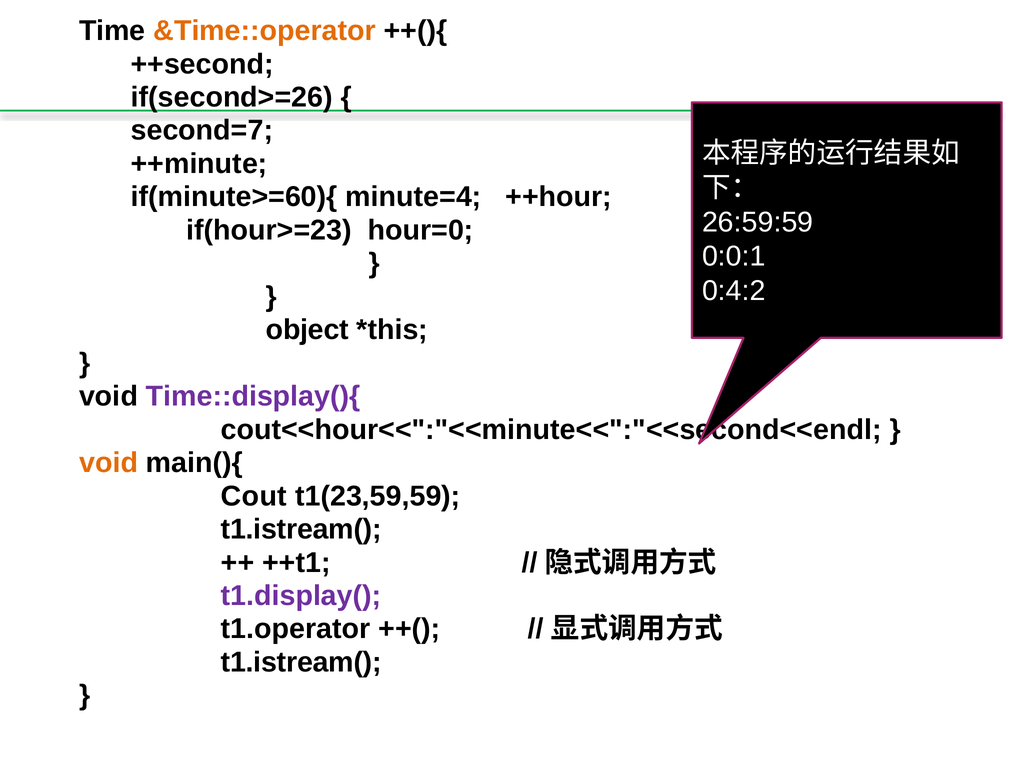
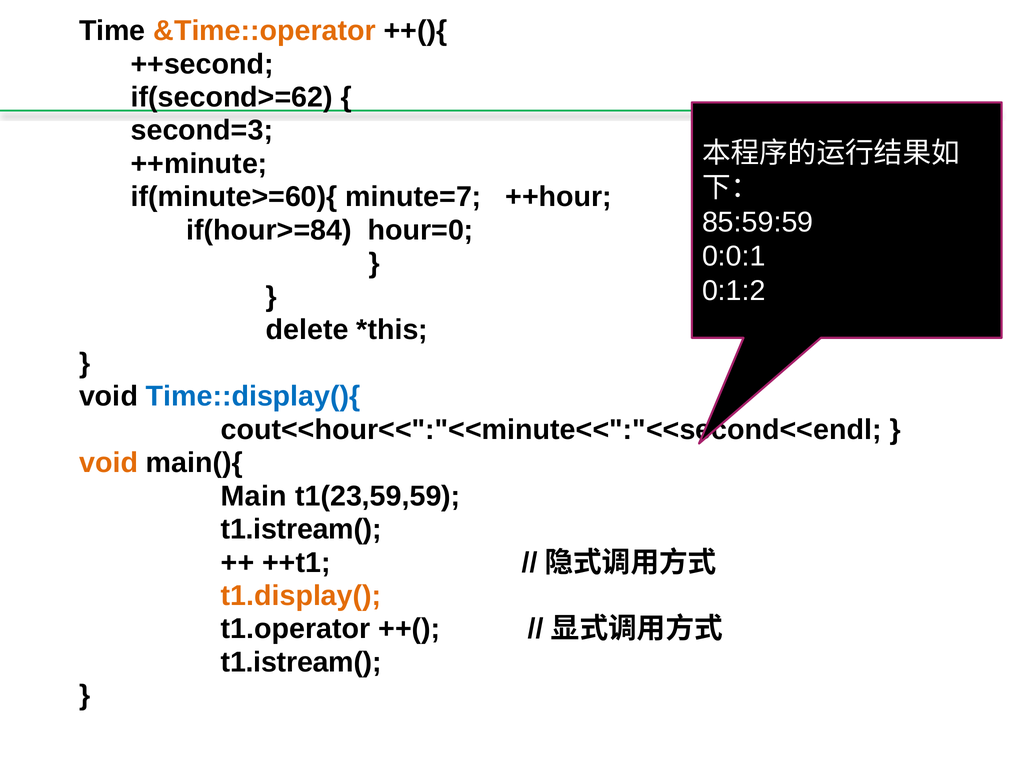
if(second>=26: if(second>=26 -> if(second>=62 (232, 97)
second=7: second=7 -> second=3 (202, 130)
minute=4: minute=4 -> minute=7 (413, 197)
26:59:59: 26:59:59 -> 85:59:59 (758, 222)
if(hour>=23: if(hour>=23 -> if(hour>=84 (269, 230)
0:4:2: 0:4:2 -> 0:1:2 (734, 291)
object: object -> delete (307, 330)
Time::display(){ colour: purple -> blue (253, 396)
Cout: Cout -> Main (254, 496)
t1.display( colour: purple -> orange (301, 595)
